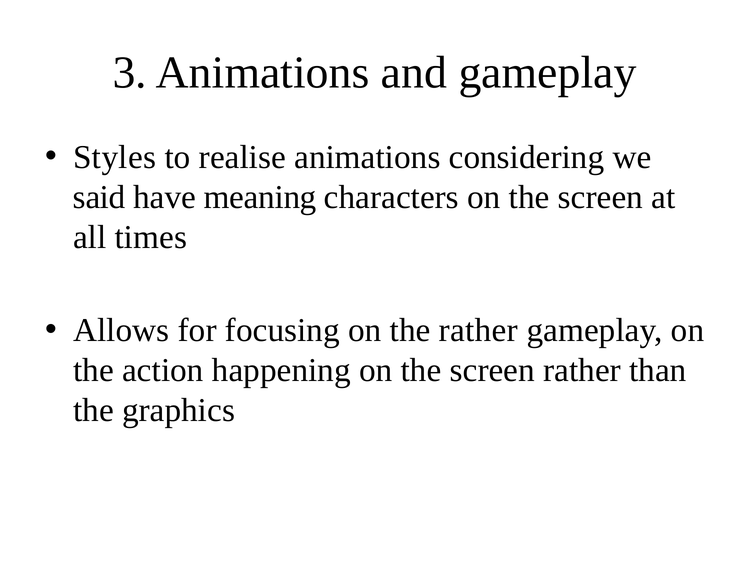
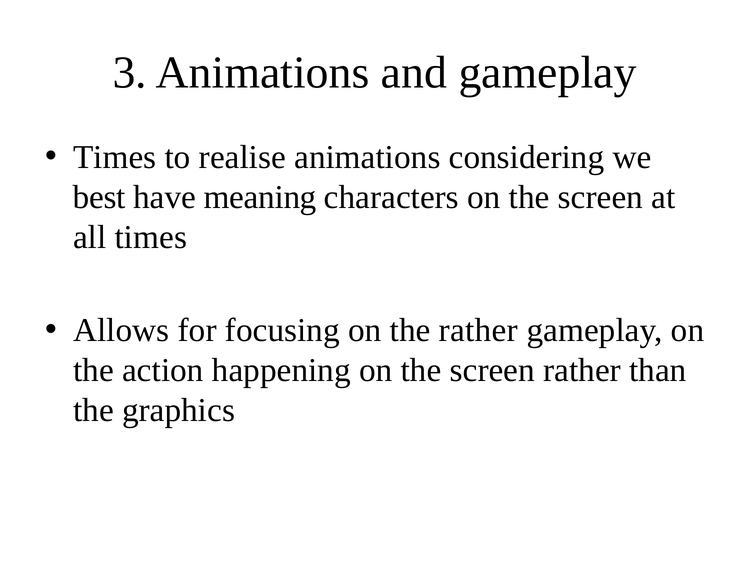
Styles: Styles -> Times (115, 157)
said: said -> best (99, 197)
